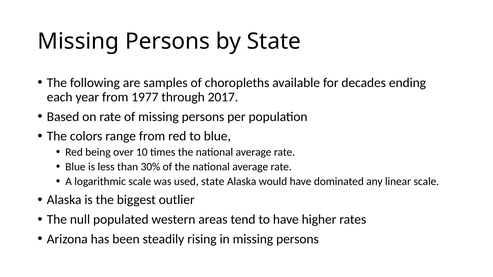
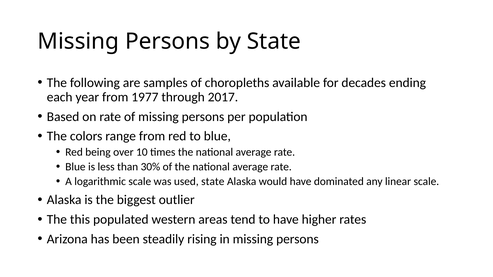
null: null -> this (80, 220)
